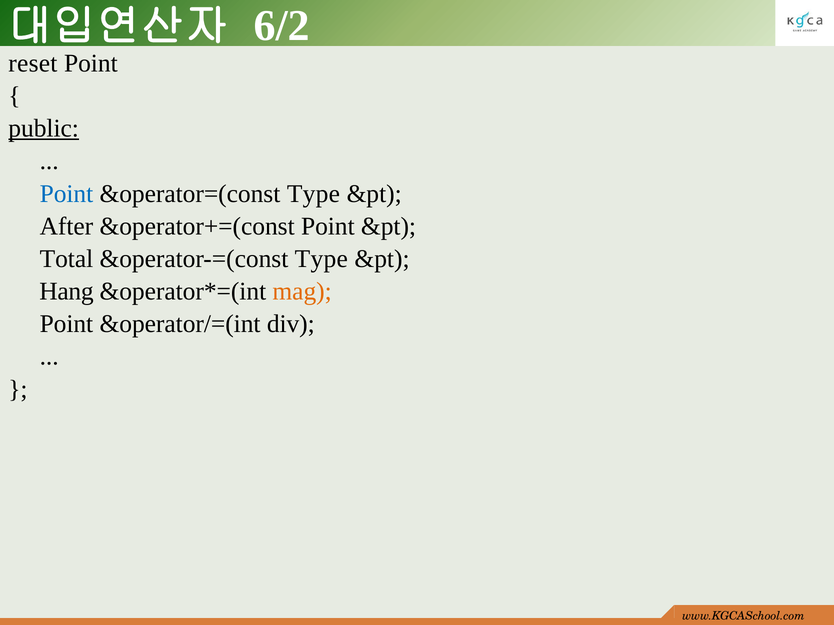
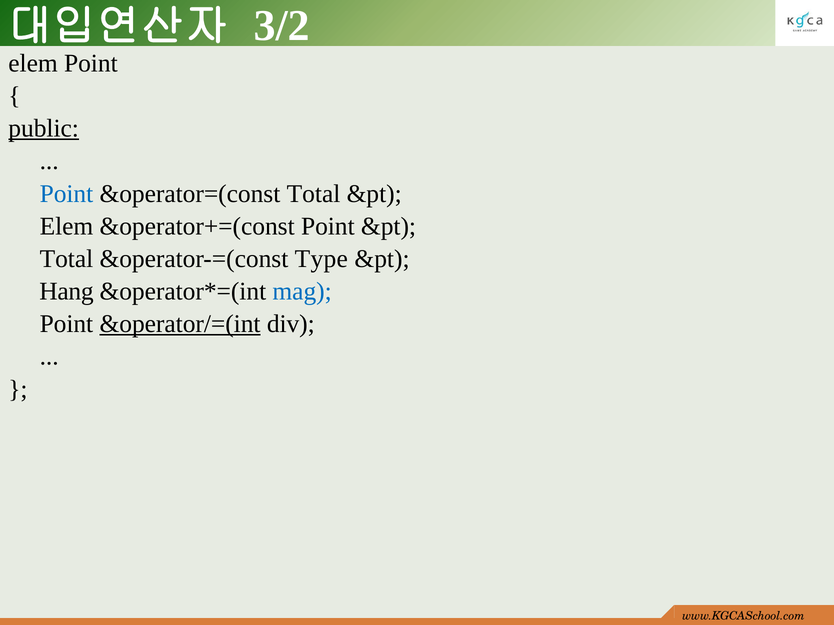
6/2: 6/2 -> 3/2 (282, 26)
reset: reset -> elem (33, 63)
&operator=(const Type: Type -> Total (314, 194)
After: After -> Elem (66, 226)
mag colour: orange -> blue (302, 292)
&operator/=(int underline: none -> present (180, 324)
